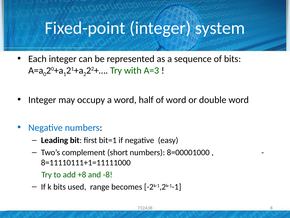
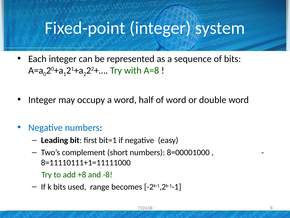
A=3: A=3 -> A=8 (151, 70)
